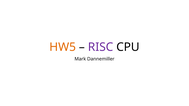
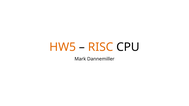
RISC colour: purple -> orange (101, 47)
